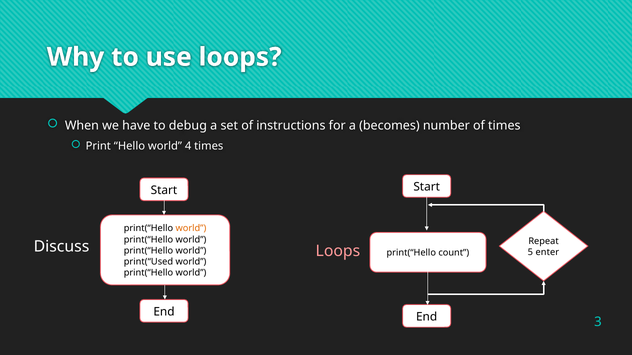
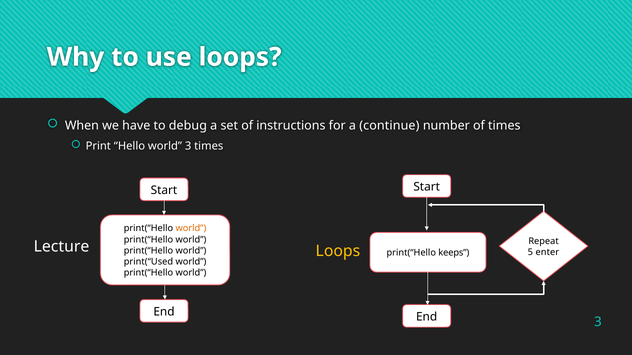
becomes: becomes -> continue (389, 126)
world 4: 4 -> 3 (188, 146)
Discuss: Discuss -> Lecture (61, 247)
Loops colour: pink -> yellow (338, 251)
count: count -> keeps (454, 253)
